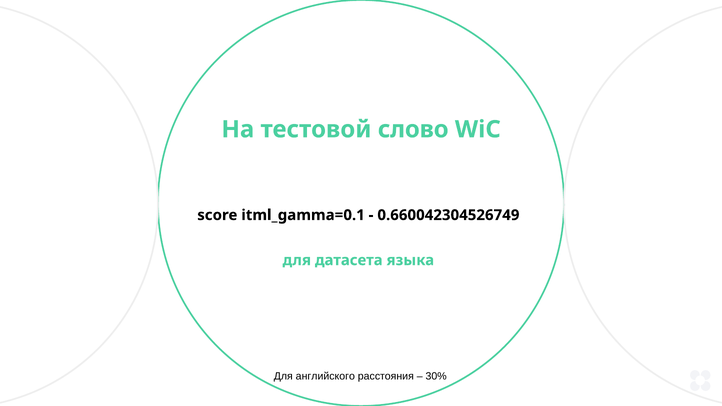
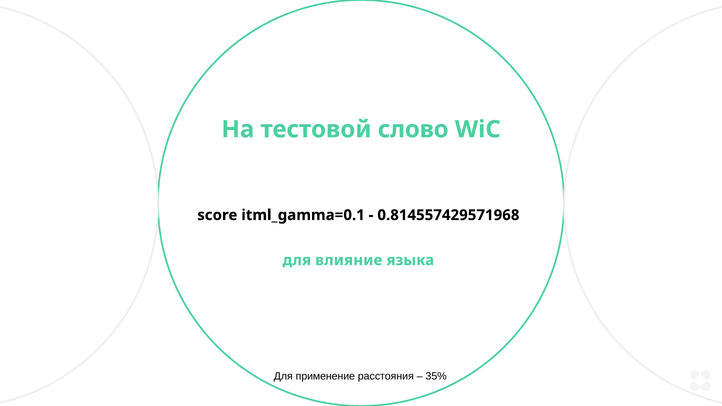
0.660042304526749: 0.660042304526749 -> 0.814557429571968 (448, 215)
датасета: датасета -> влияние (349, 260)
английского: английского -> применение (325, 376)
30%: 30% -> 35% (436, 376)
